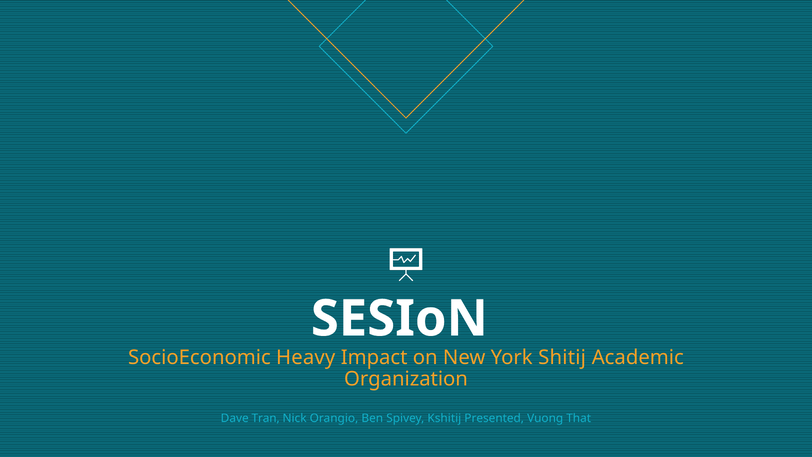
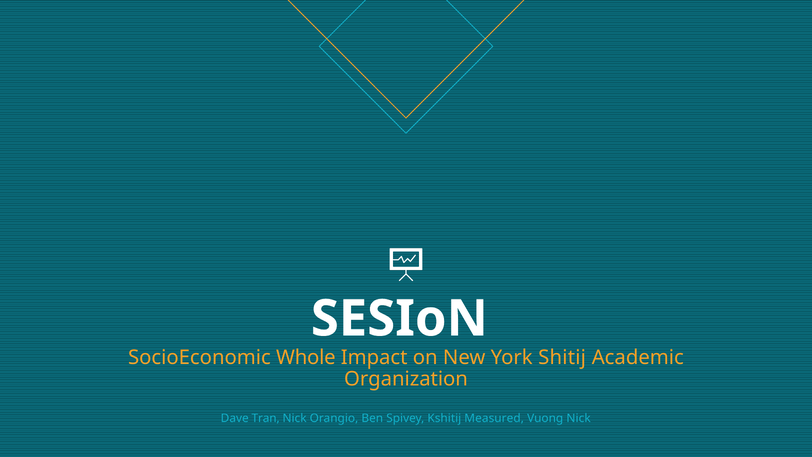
Heavy: Heavy -> Whole (306, 357)
Presented: Presented -> Measured (494, 418)
Vuong That: That -> Nick (579, 418)
